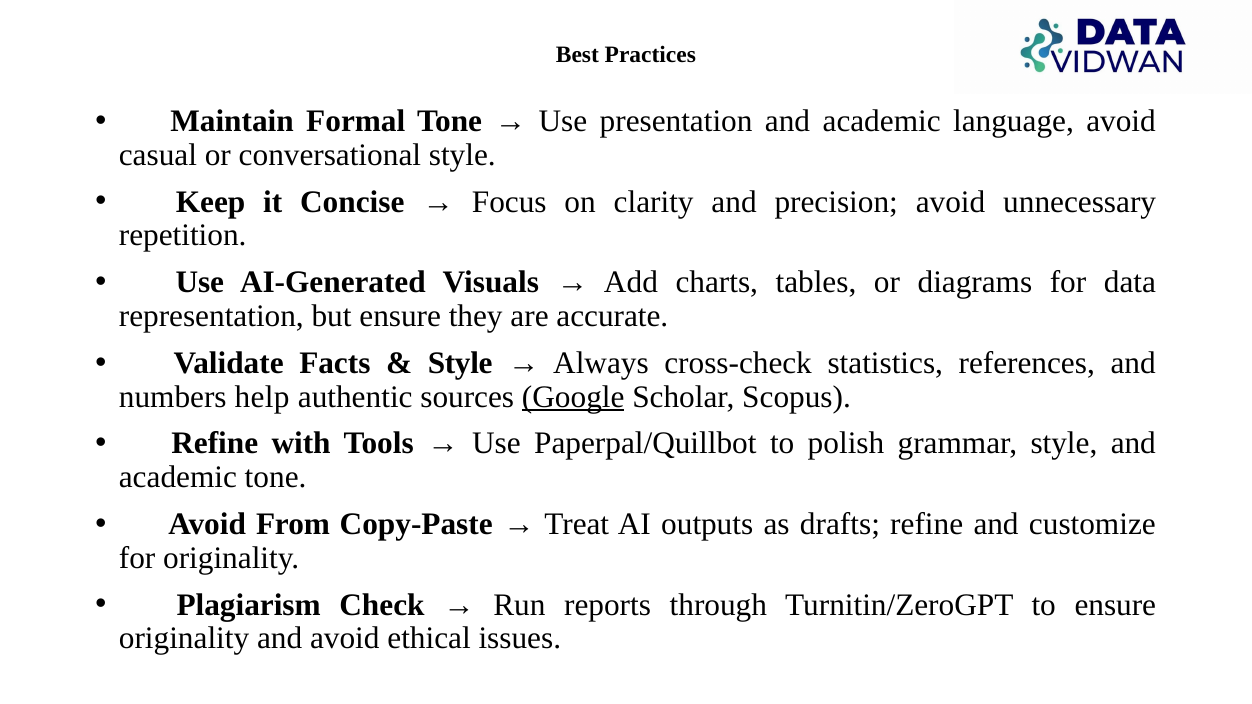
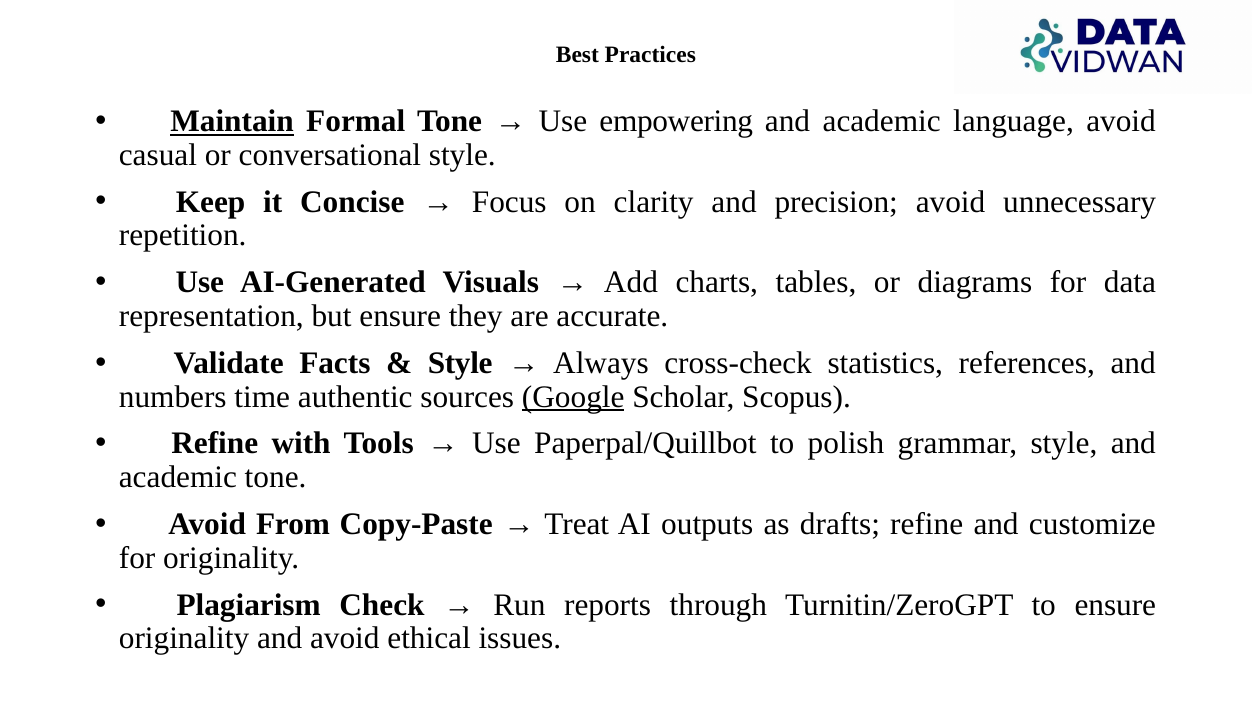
Maintain underline: none -> present (232, 121)
presentation: presentation -> empowering (676, 121)
help: help -> time (262, 397)
